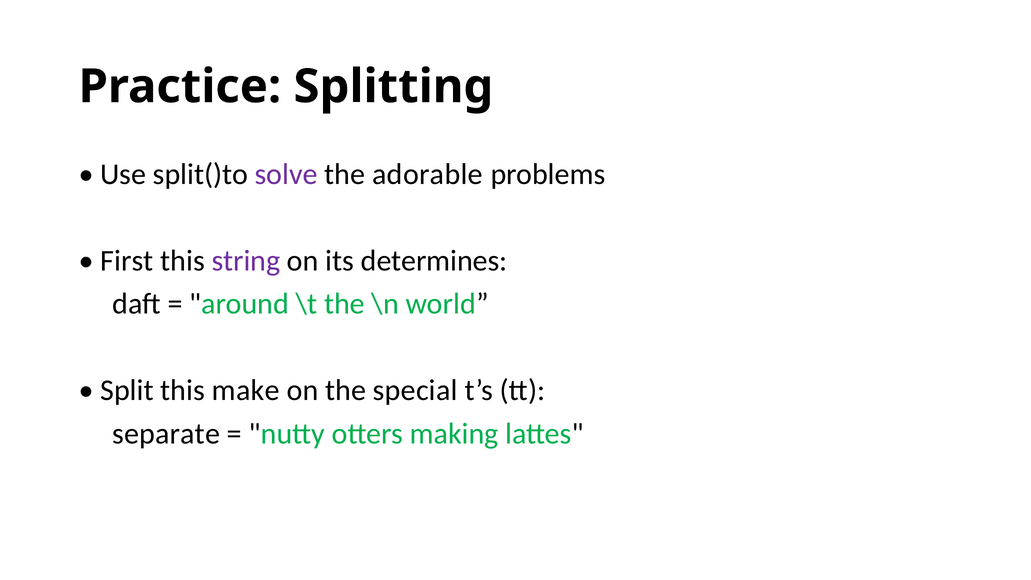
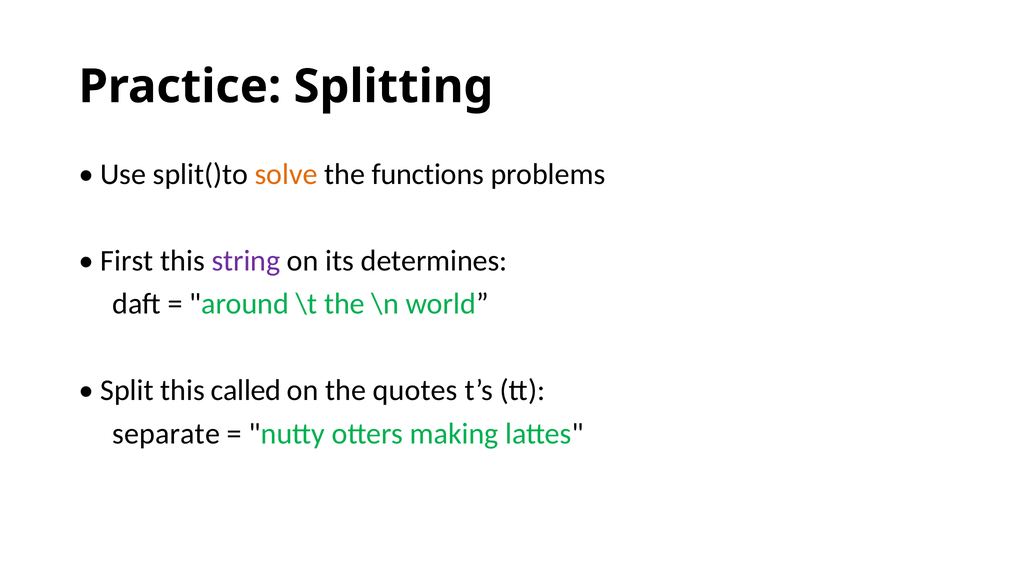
solve colour: purple -> orange (286, 174)
adorable: adorable -> functions (428, 174)
make: make -> called (246, 390)
special: special -> quotes (415, 390)
